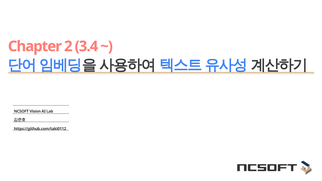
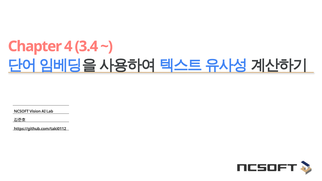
2: 2 -> 4 (68, 46)
